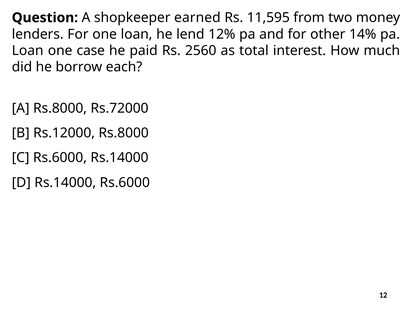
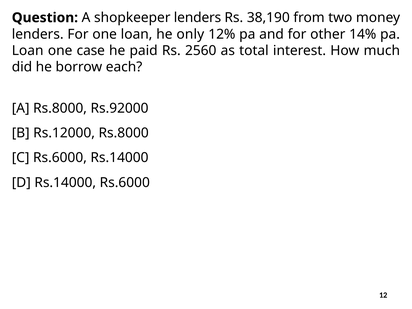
shopkeeper earned: earned -> lenders (198, 18)
11,595: 11,595 -> 38,190 (268, 18)
lend: lend -> only (190, 34)
Rs.72000: Rs.72000 -> Rs.92000 (120, 108)
